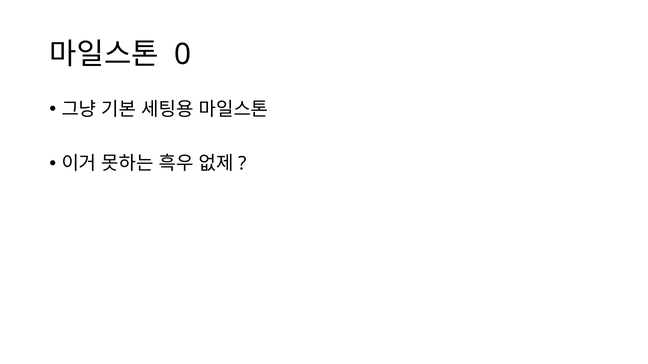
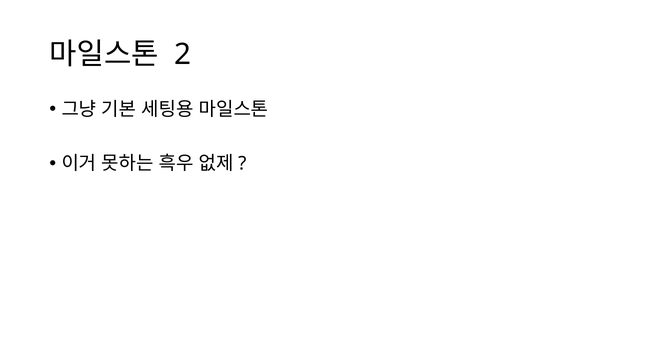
0: 0 -> 2 (183, 54)
